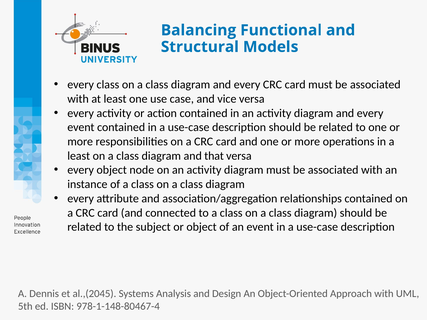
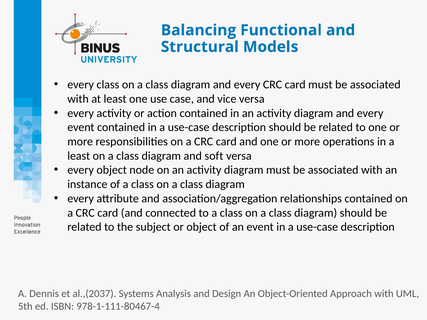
that: that -> soft (214, 156)
al.,(2045: al.,(2045 -> al.,(2037 (94, 294)
978-1-148-80467-4: 978-1-148-80467-4 -> 978-1-111-80467-4 (118, 307)
